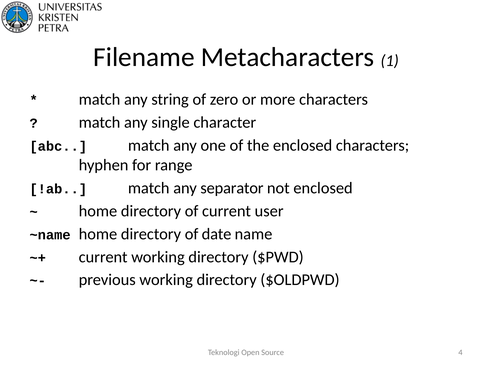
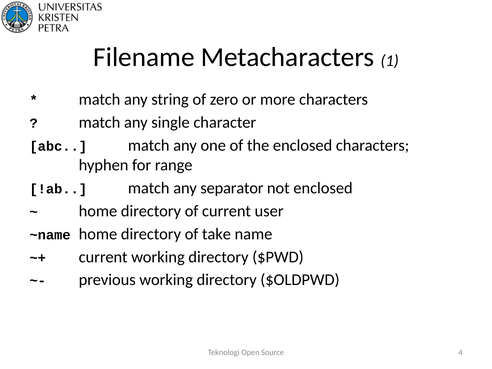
date: date -> take (216, 234)
